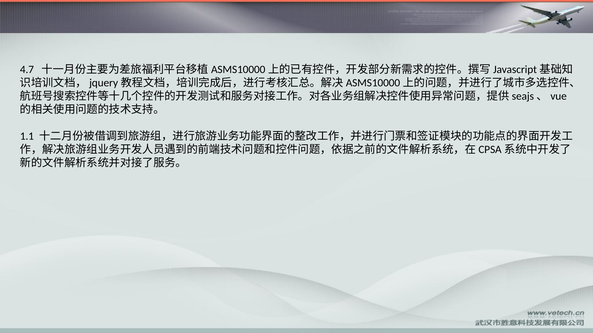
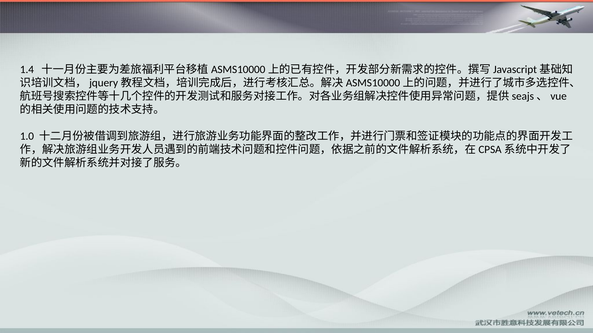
4.7: 4.7 -> 1.4 (27, 70)
1.1: 1.1 -> 1.0 (27, 136)
